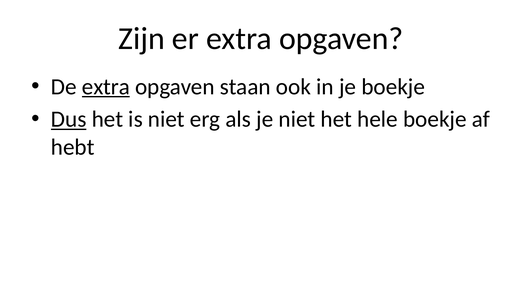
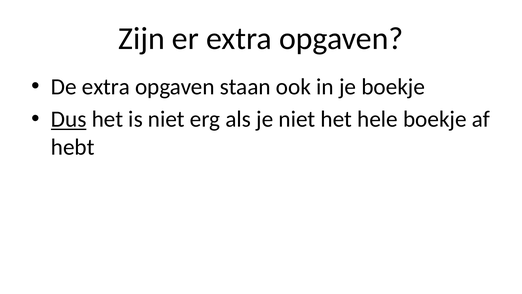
extra underline: present -> none (106, 87)
